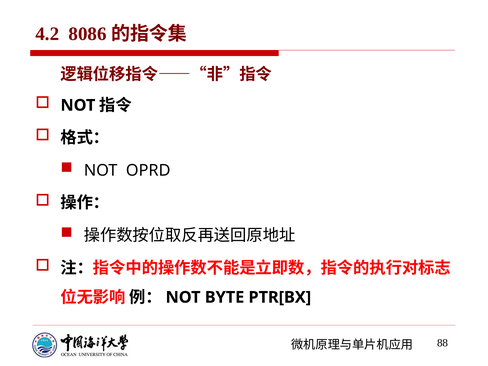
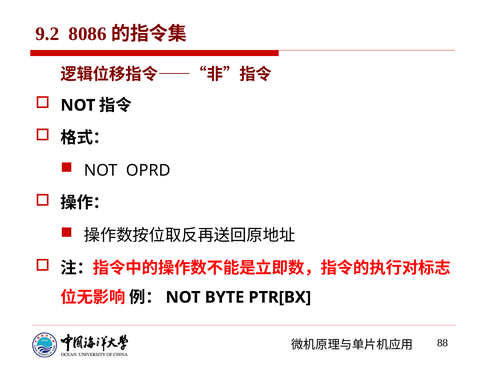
4.2: 4.2 -> 9.2 (47, 34)
